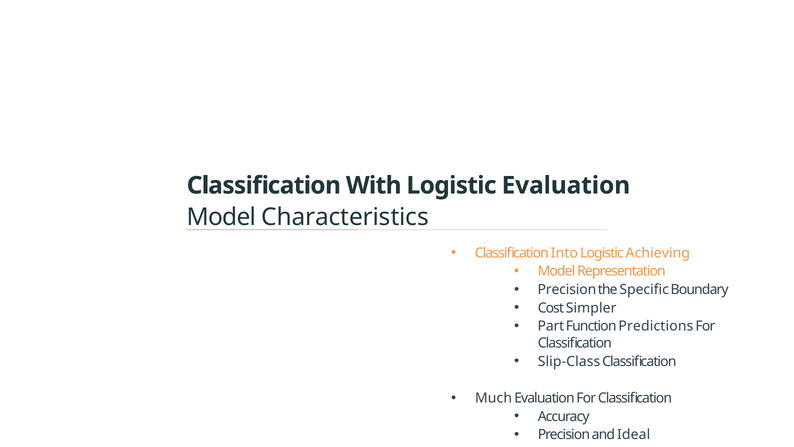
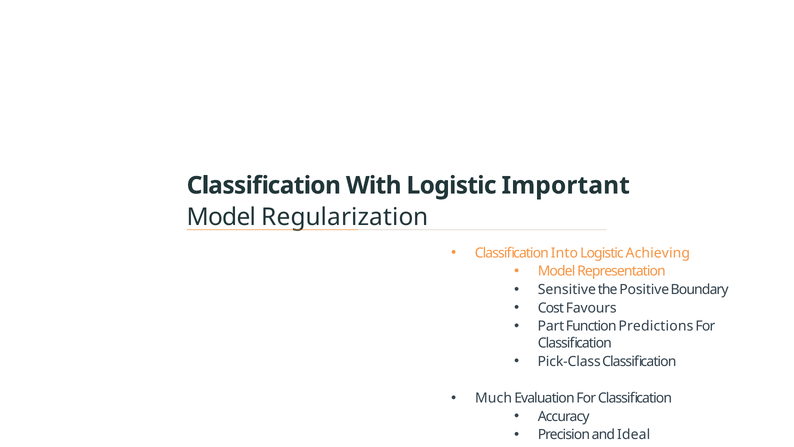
Logistic Evaluation: Evaluation -> Important (566, 185)
Characteristics: Characteristics -> Regularization (345, 217)
Precision: Precision -> Sensitive (567, 290)
Specific: Specific -> Positive (644, 290)
Simpler: Simpler -> Favours (591, 308)
Slip-Class: Slip-Class -> Pick-Class (569, 361)
